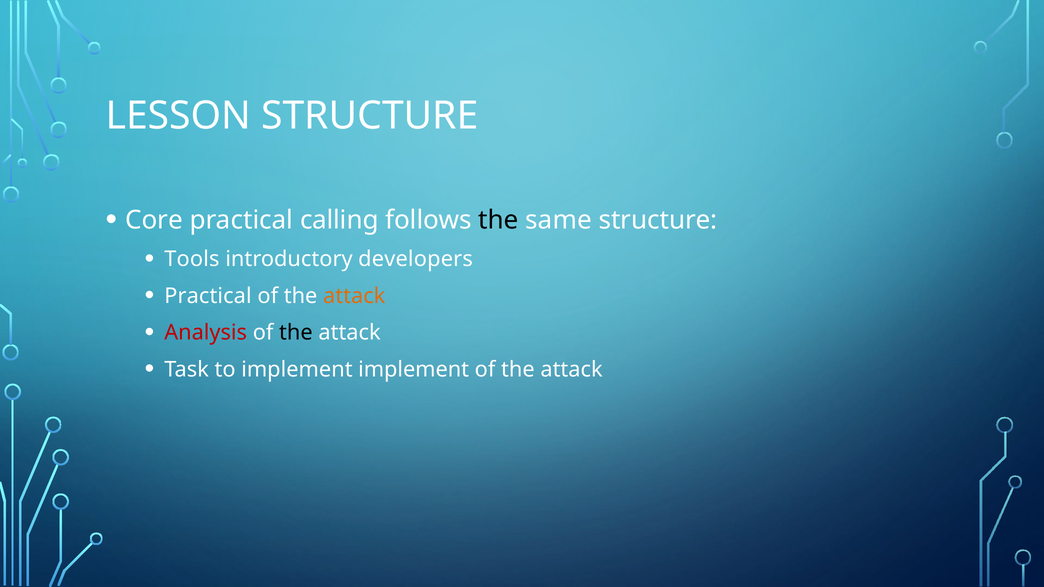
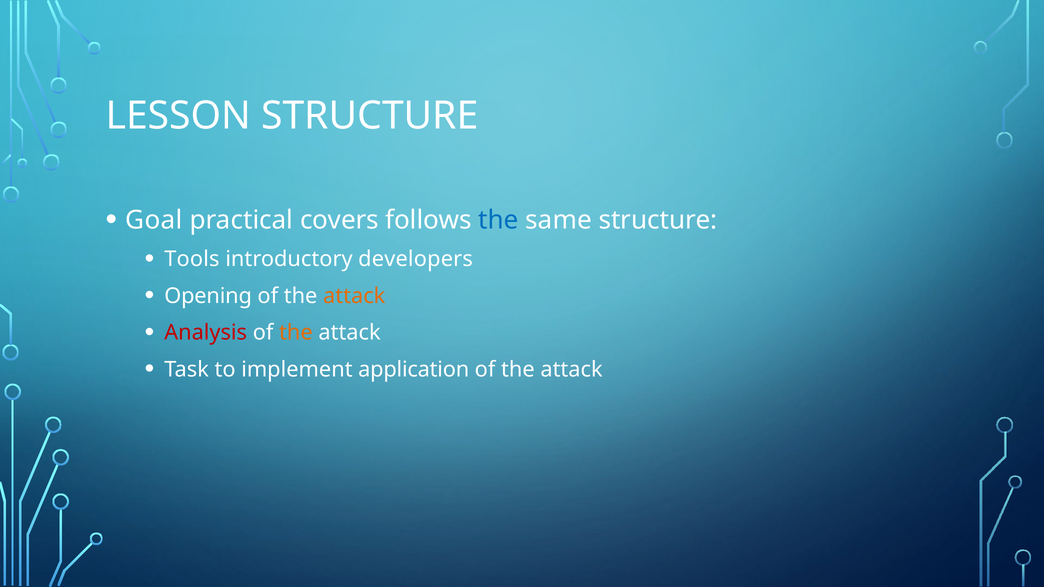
Core: Core -> Goal (154, 220)
calling: calling -> covers (339, 220)
the colour: black -> blue (499, 220)
Practical: Practical -> Opening (208, 296)
the colour: black -> orange (296, 333)
implement implement: implement -> application (414, 370)
